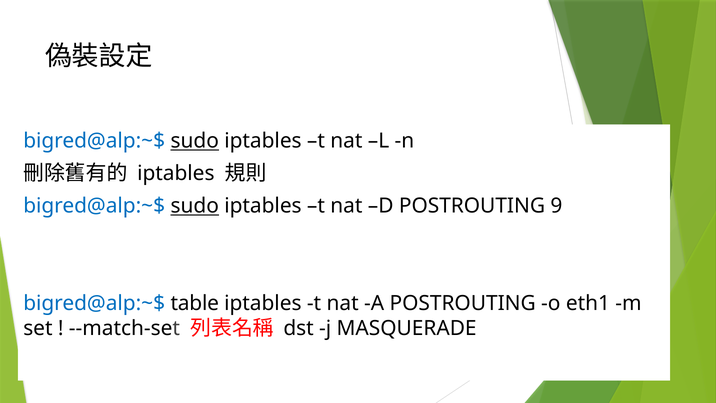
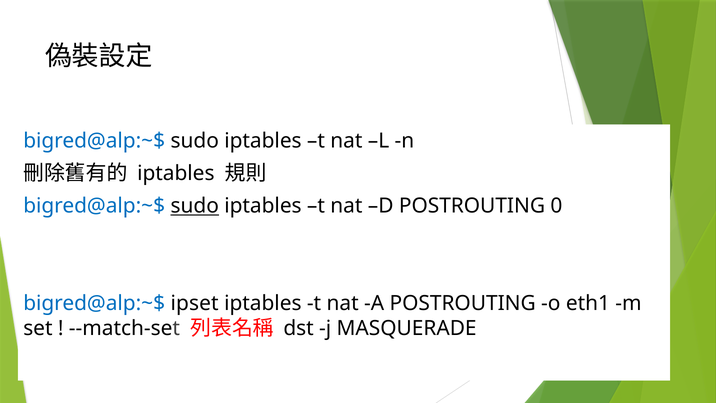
sudo underline: present -> none (195, 141)
9: 9 -> 0 (556, 206)
table: table -> ipset (195, 303)
